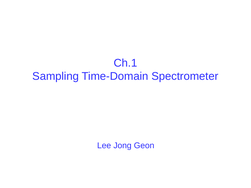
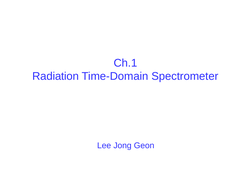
Sampling: Sampling -> Radiation (56, 76)
